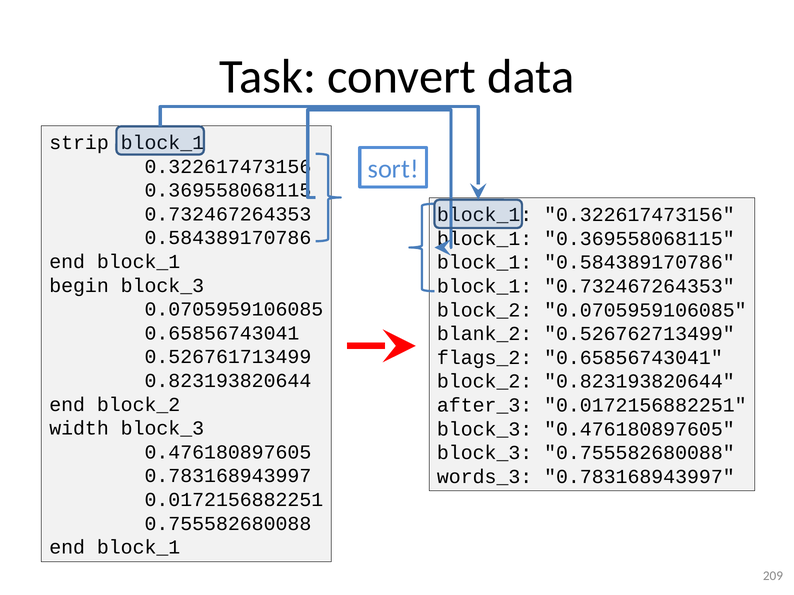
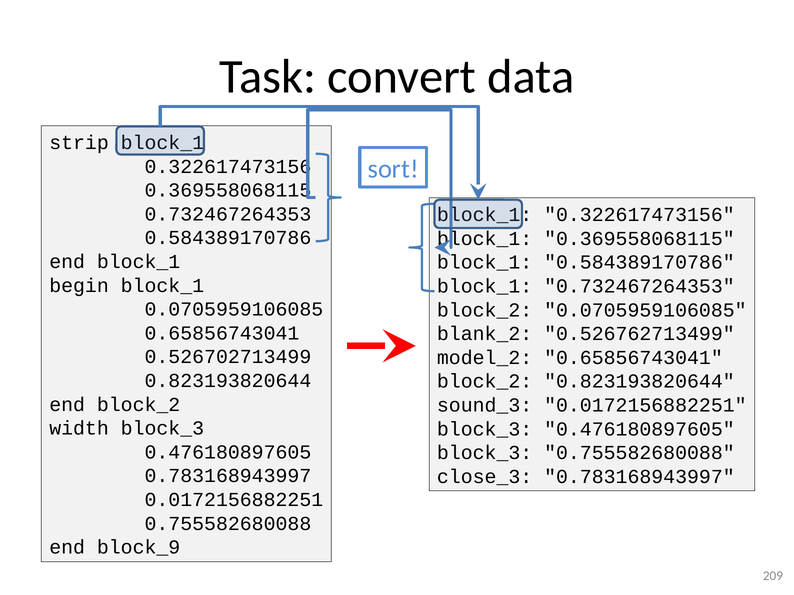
begin block_3: block_3 -> block_1 (162, 286)
0.526761713499: 0.526761713499 -> 0.526702713499 (228, 357)
flags_2: flags_2 -> model_2 (485, 358)
after_3: after_3 -> sound_3 (485, 406)
words_3: words_3 -> close_3 (485, 477)
block_1: block_1 -> block_9 (139, 548)
